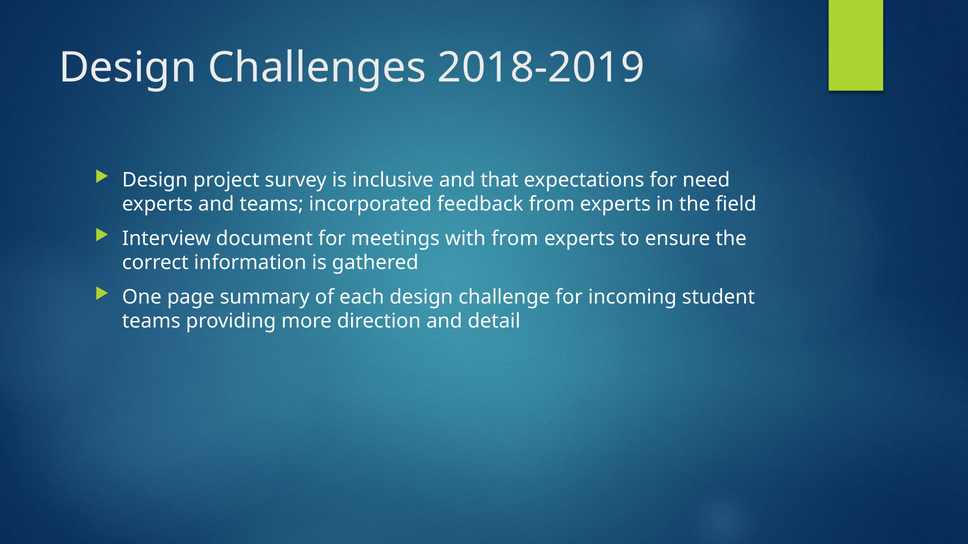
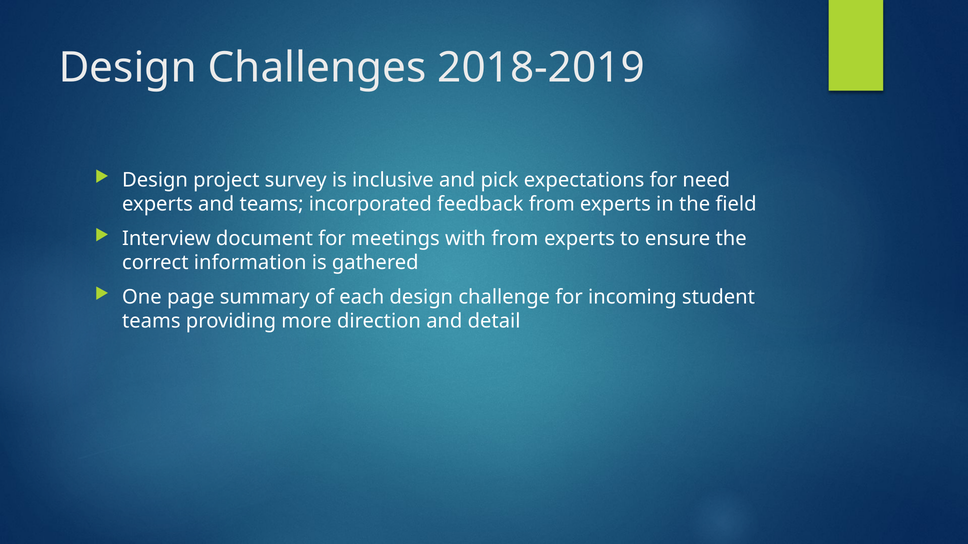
that: that -> pick (500, 180)
